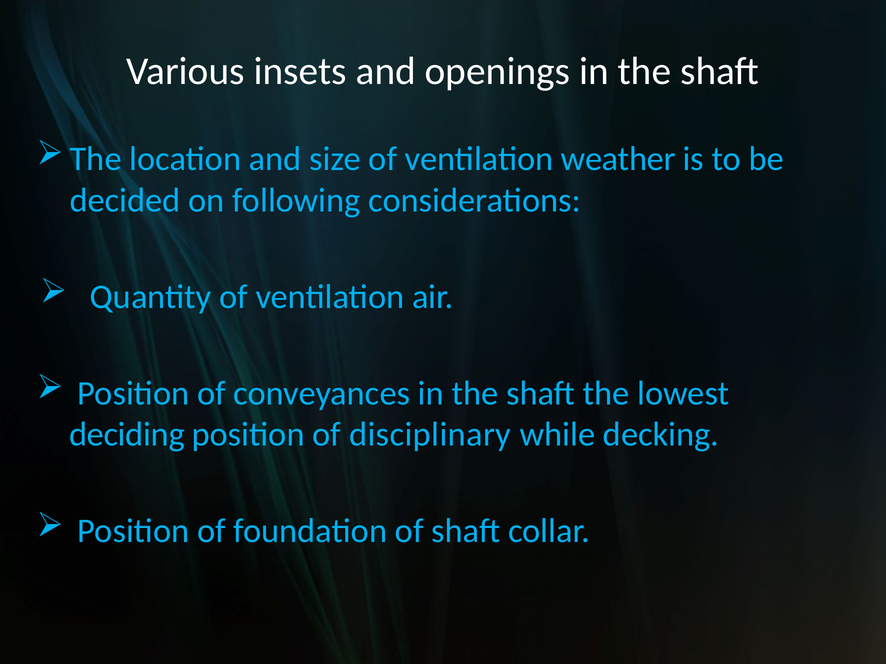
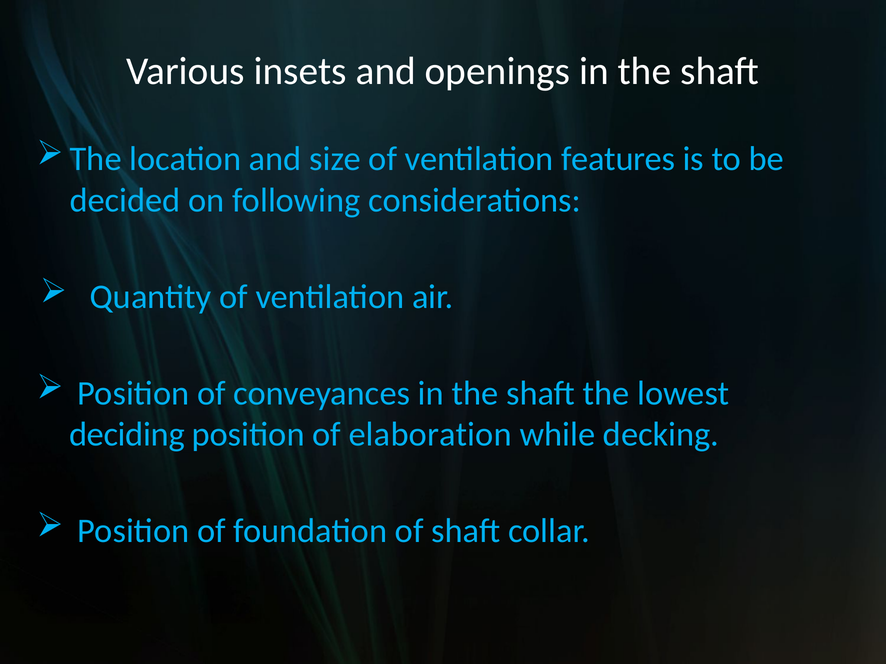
weather: weather -> features (618, 159)
disciplinary: disciplinary -> elaboration (430, 435)
